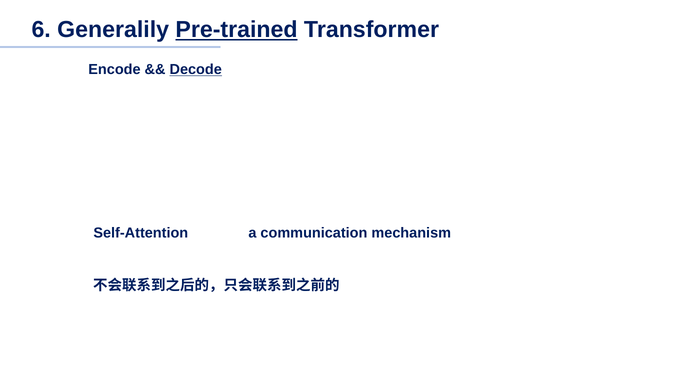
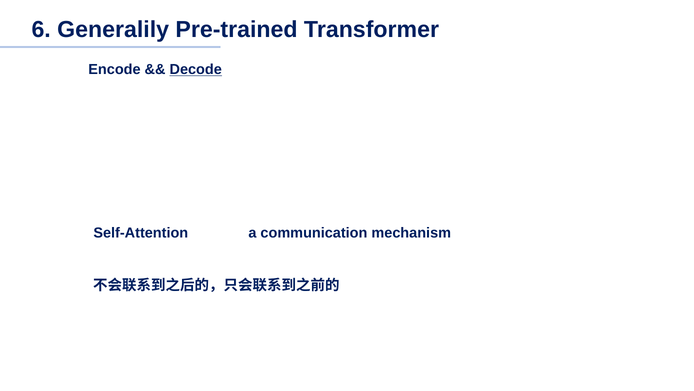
Pre-trained underline: present -> none (237, 30)
